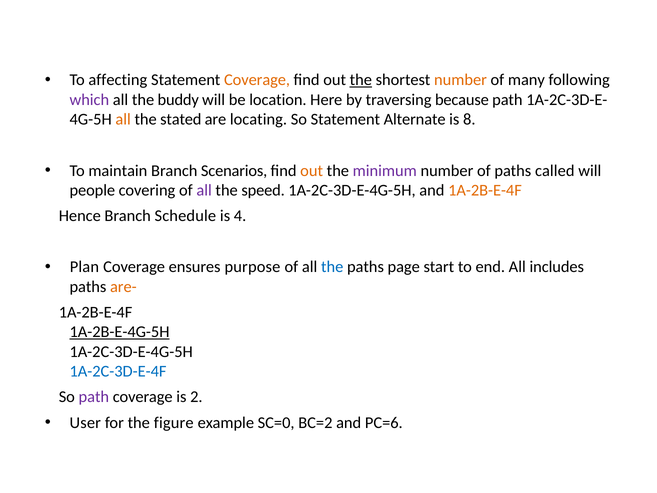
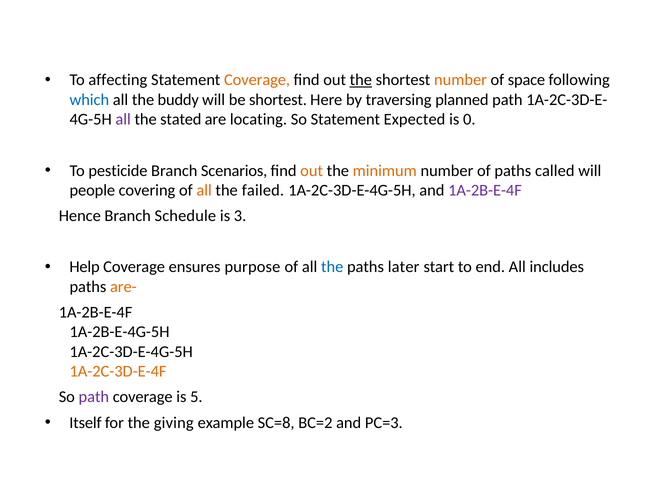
many: many -> space (526, 80)
which colour: purple -> blue (89, 100)
be location: location -> shortest (278, 100)
because: because -> planned (462, 100)
all colour: orange -> purple (123, 119)
Alternate: Alternate -> Expected (415, 119)
8: 8 -> 0 (469, 119)
maintain: maintain -> pesticide (118, 171)
minimum colour: purple -> orange (385, 171)
all colour: purple -> orange (204, 190)
speed: speed -> failed (263, 190)
1A-2B-E-4F colour: orange -> purple (485, 190)
4: 4 -> 3 (240, 216)
Plan: Plan -> Help (85, 267)
page: page -> later (404, 267)
1A-2B-E-4G-5H underline: present -> none (120, 332)
1A-2C-3D-E-4F colour: blue -> orange (118, 371)
2: 2 -> 5 (196, 397)
User: User -> Itself (85, 422)
figure: figure -> giving (174, 422)
SC=0: SC=0 -> SC=8 (276, 422)
PC=6: PC=6 -> PC=3 (384, 422)
